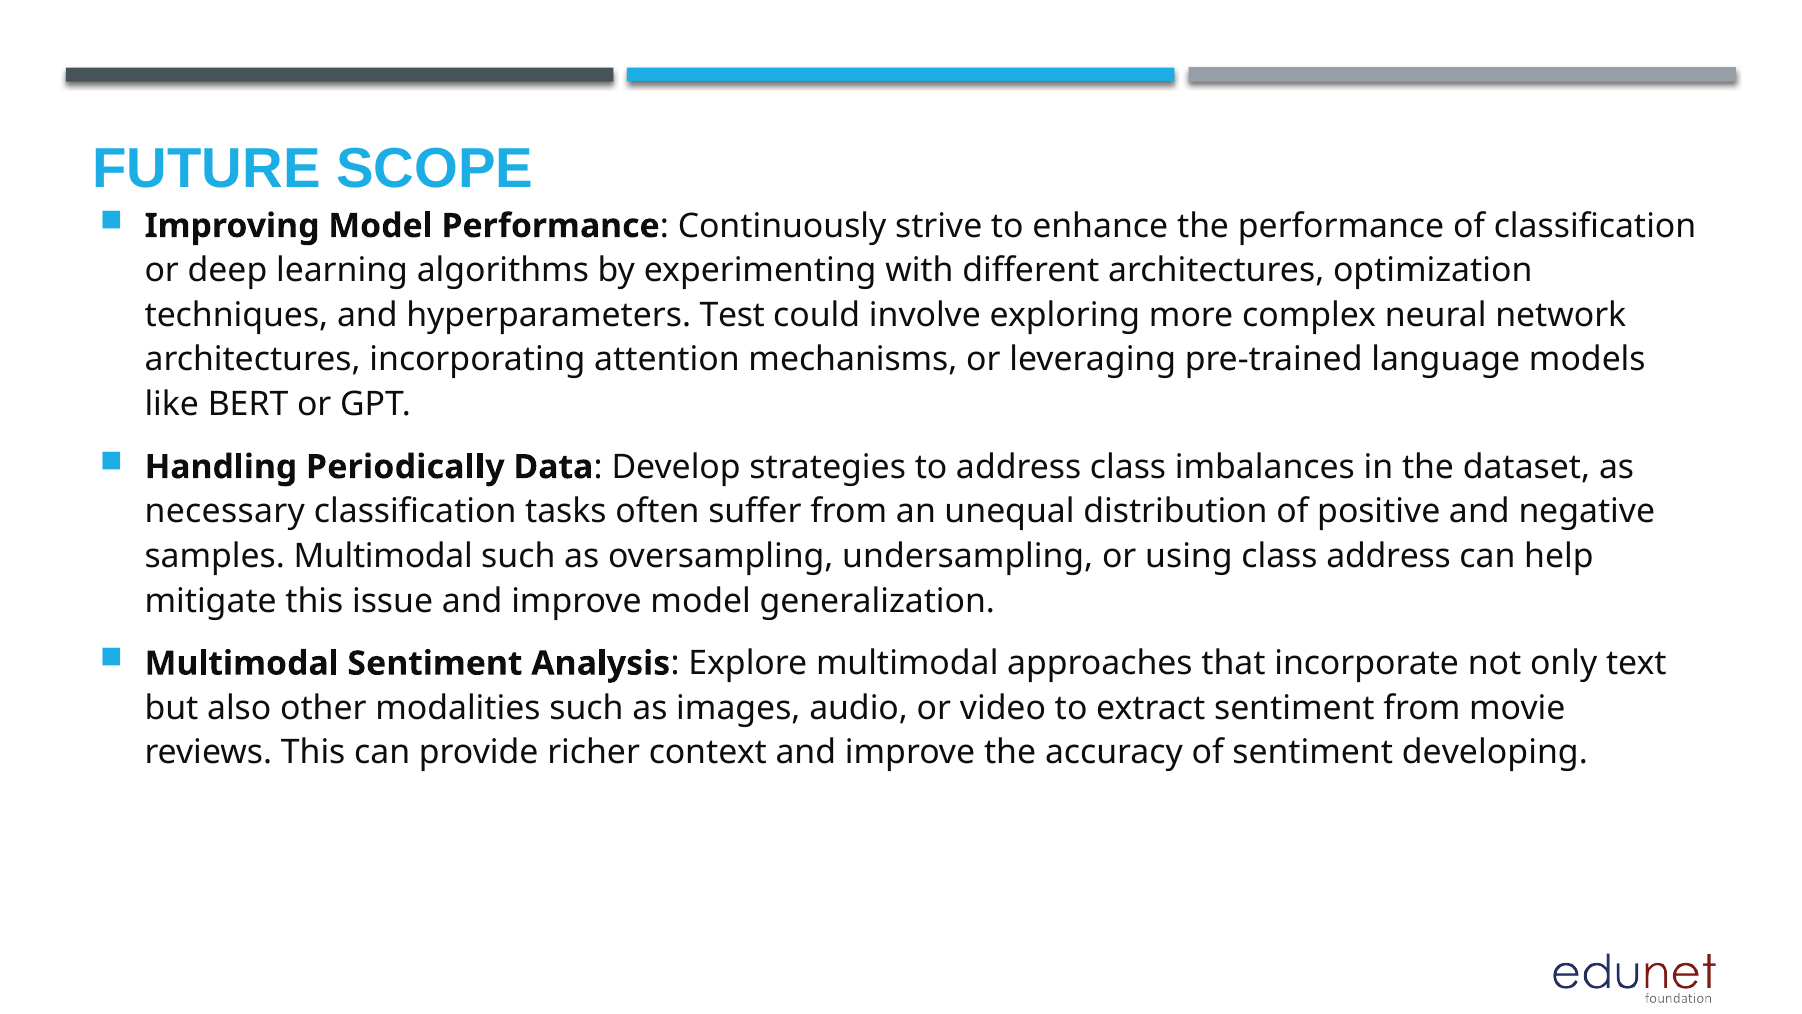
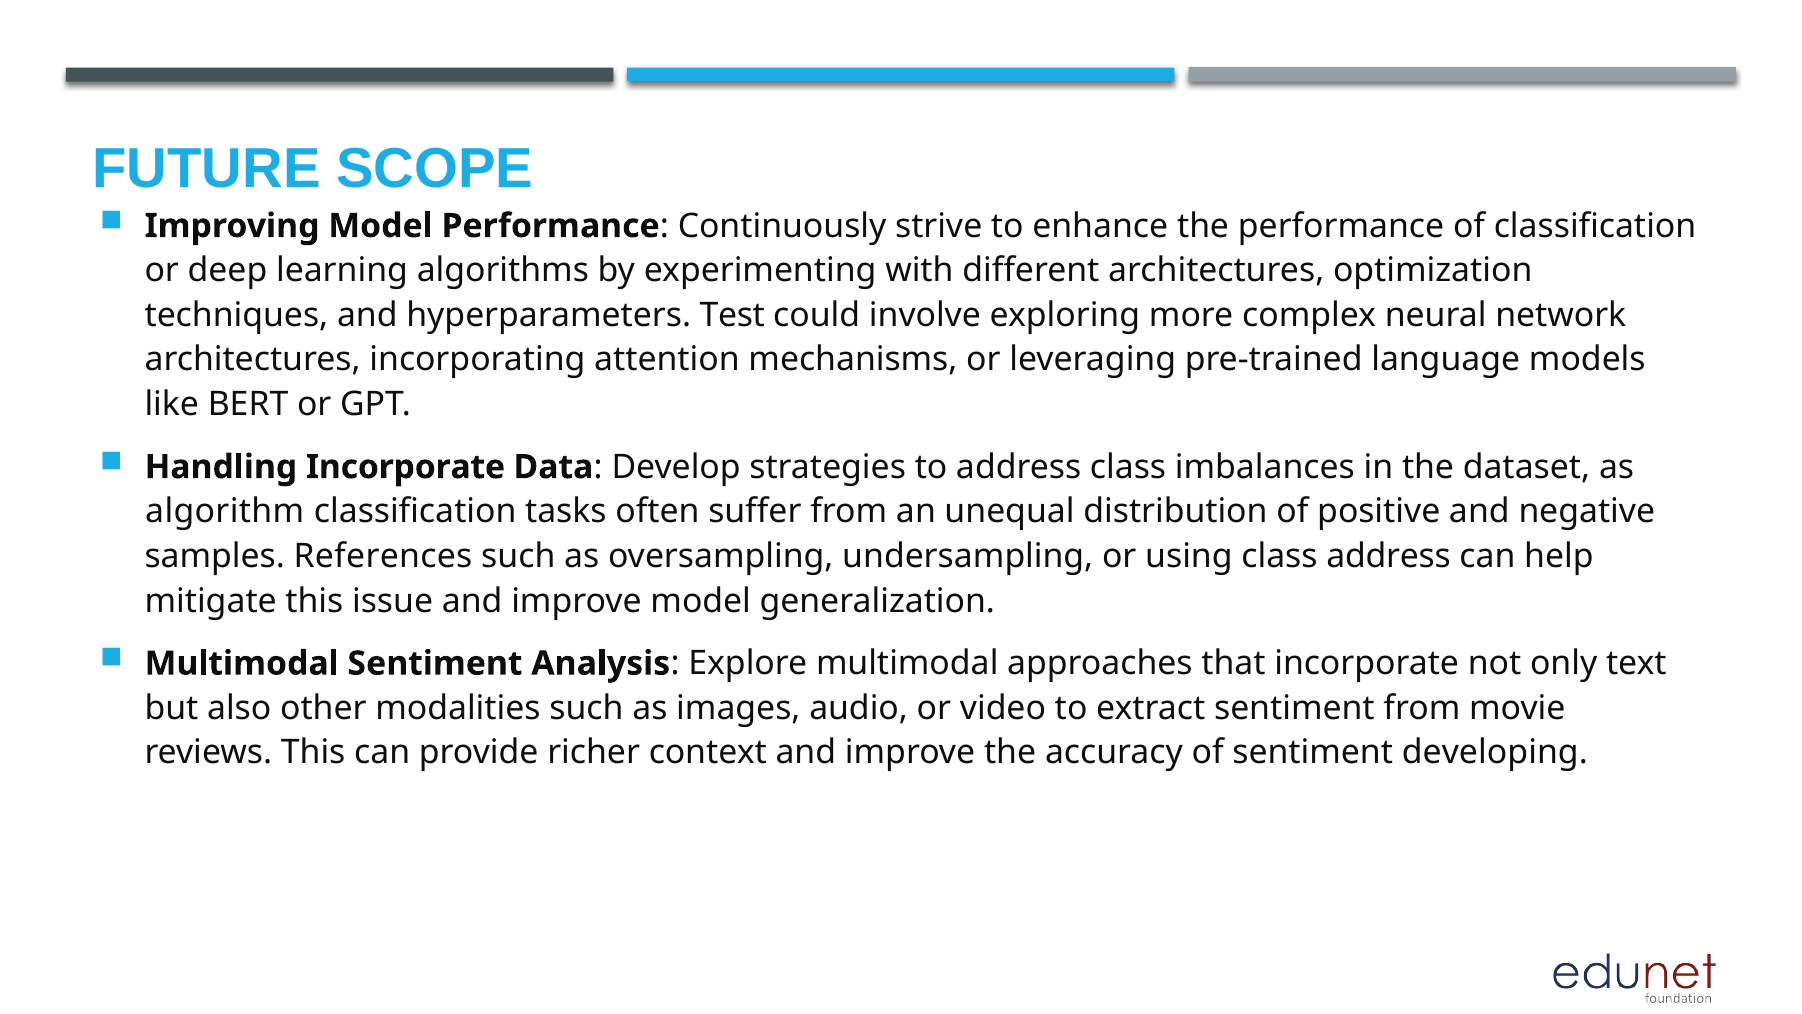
Handling Periodically: Periodically -> Incorporate (406, 467)
necessary: necessary -> algorithm (225, 511)
samples Multimodal: Multimodal -> References (383, 556)
